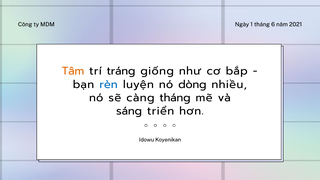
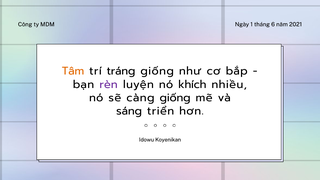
rèn colour: blue -> purple (109, 84)
dòng: dòng -> khích (192, 84)
càng tháng: tháng -> giống (175, 98)
